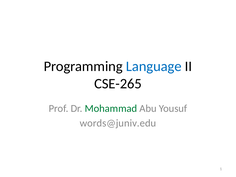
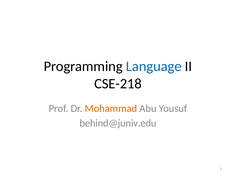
CSE-265: CSE-265 -> CSE-218 (118, 84)
Mohammad colour: green -> orange (111, 109)
words@juniv.edu: words@juniv.edu -> behind@juniv.edu (118, 123)
